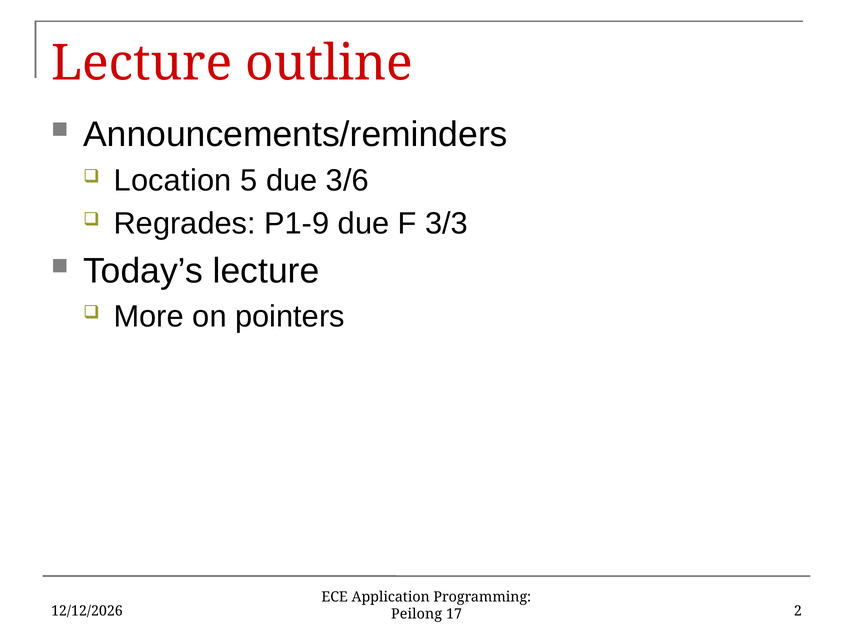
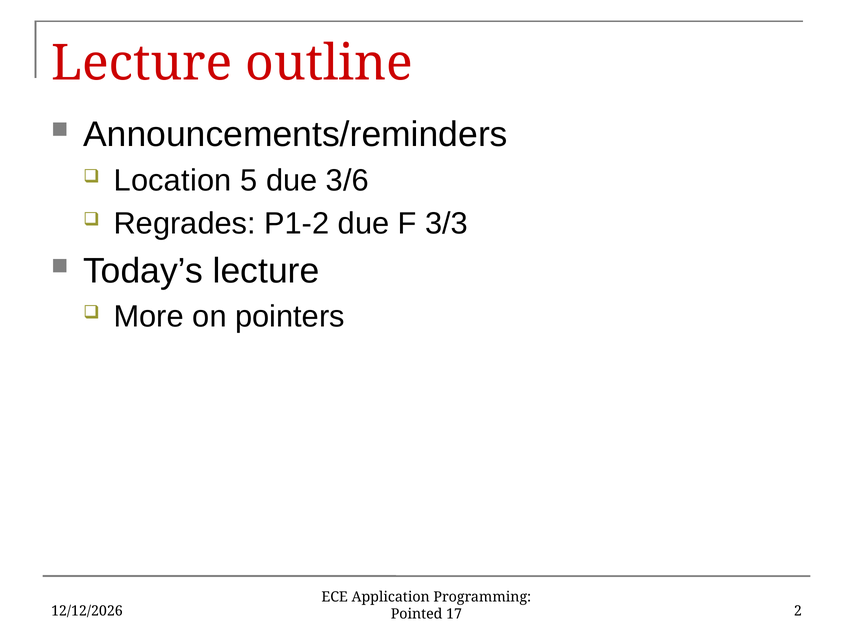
P1-9: P1-9 -> P1-2 (297, 224)
Peilong: Peilong -> Pointed (417, 614)
